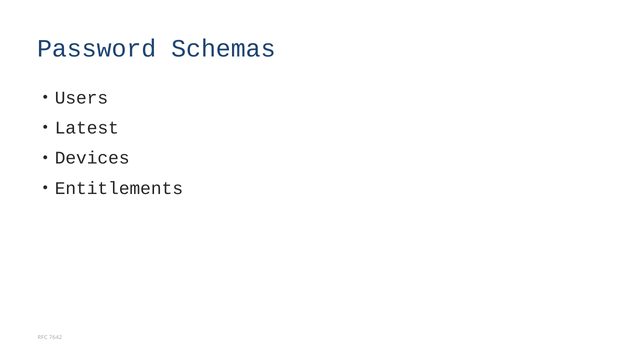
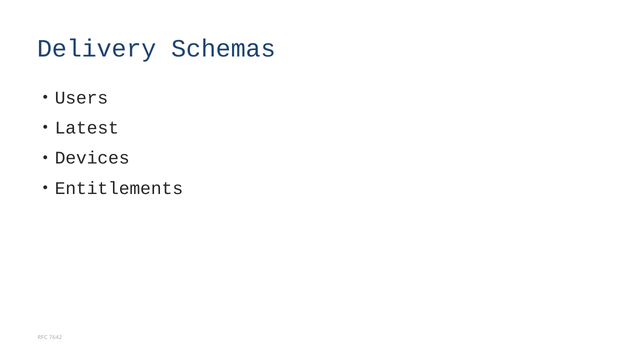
Password: Password -> Delivery (97, 48)
